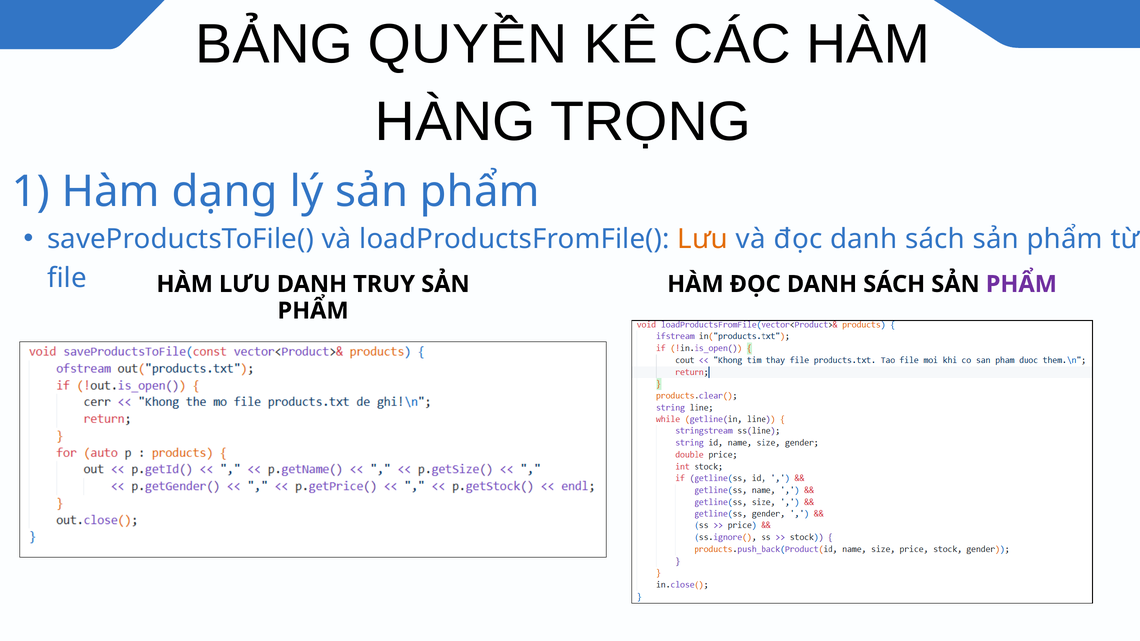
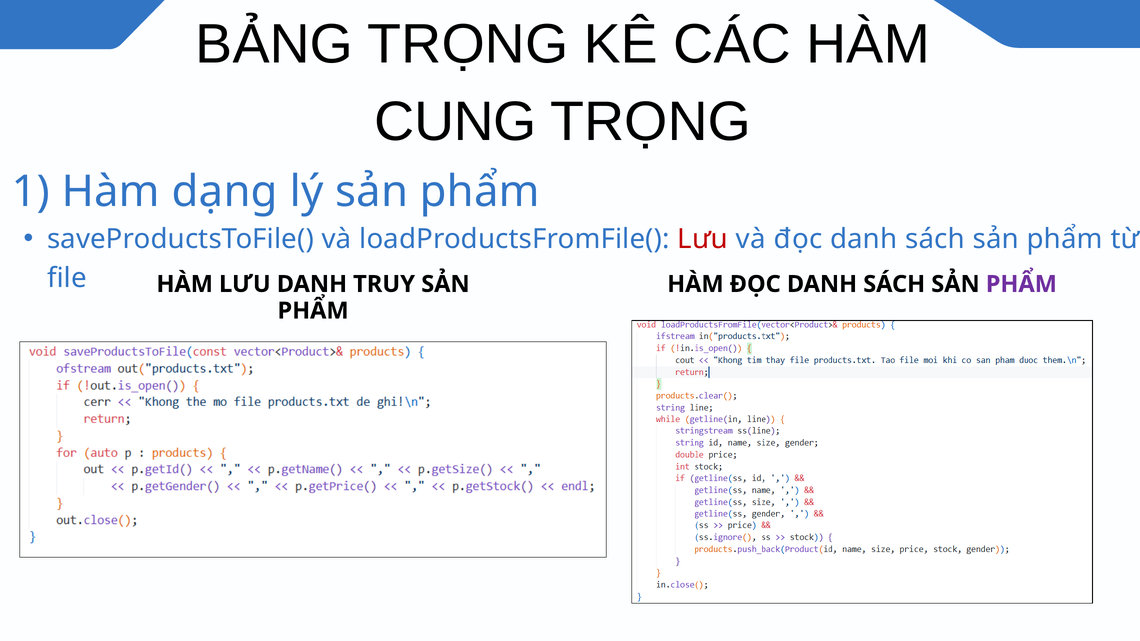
BẢNG QUYỀN: QUYỀN -> TRỌNG (468, 44)
HÀNG: HÀNG -> CUNG (456, 122)
Lưu colour: orange -> red (703, 239)
